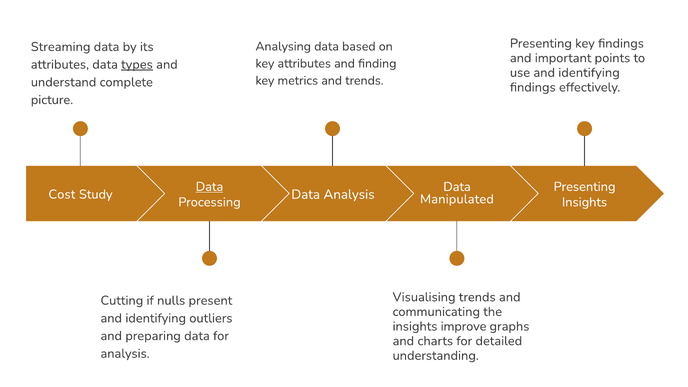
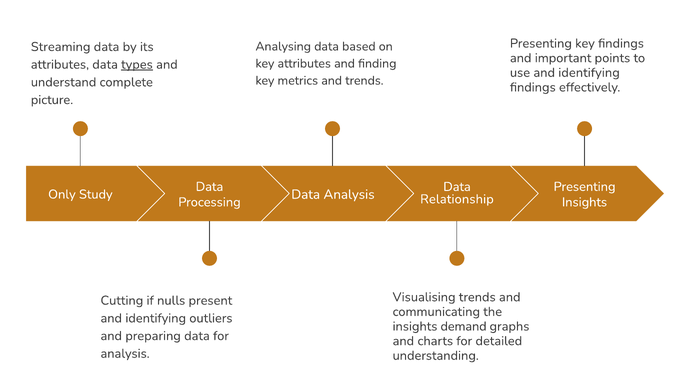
Data underline: present -> none (209, 187)
Cost: Cost -> Only (62, 194)
Manipulated: Manipulated -> Relationship (457, 199)
improve: improve -> demand (464, 326)
